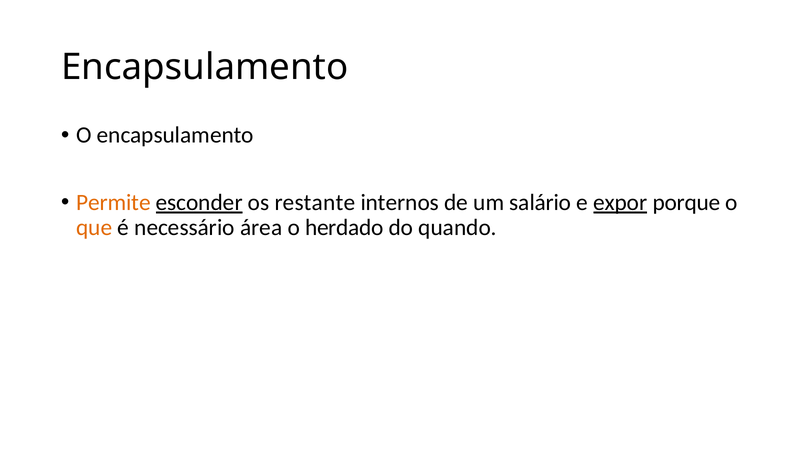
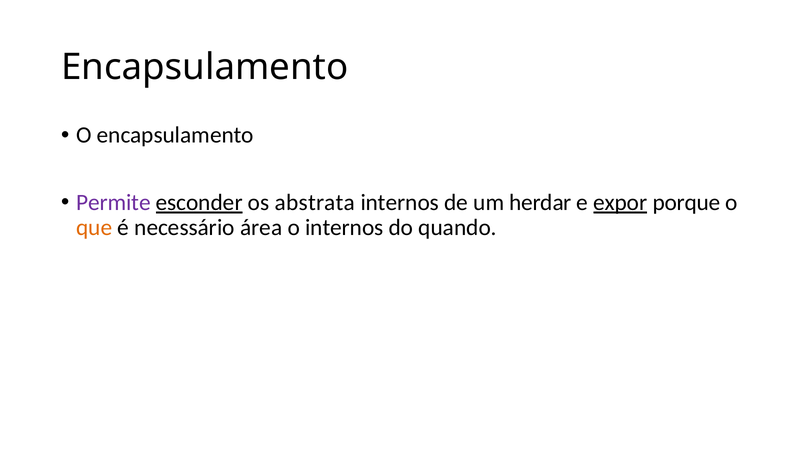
Permite colour: orange -> purple (113, 203)
restante: restante -> abstrata (315, 203)
salário: salário -> herdar (540, 203)
o herdado: herdado -> internos (344, 228)
